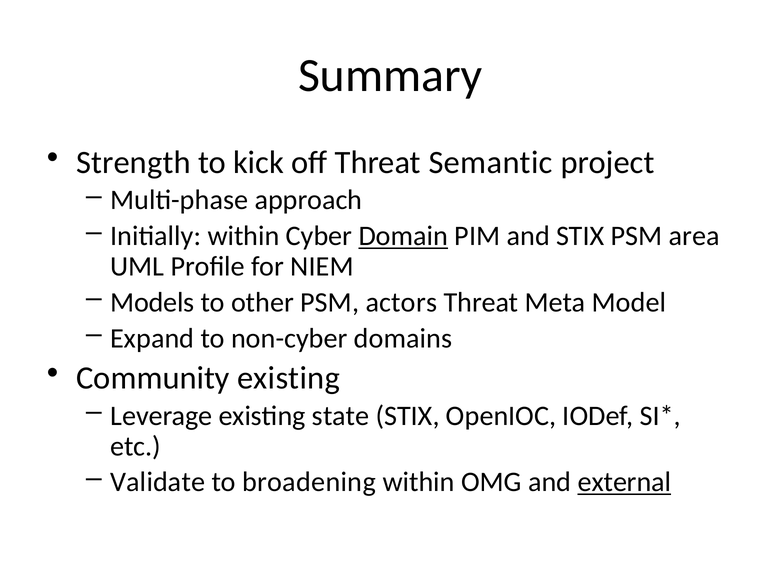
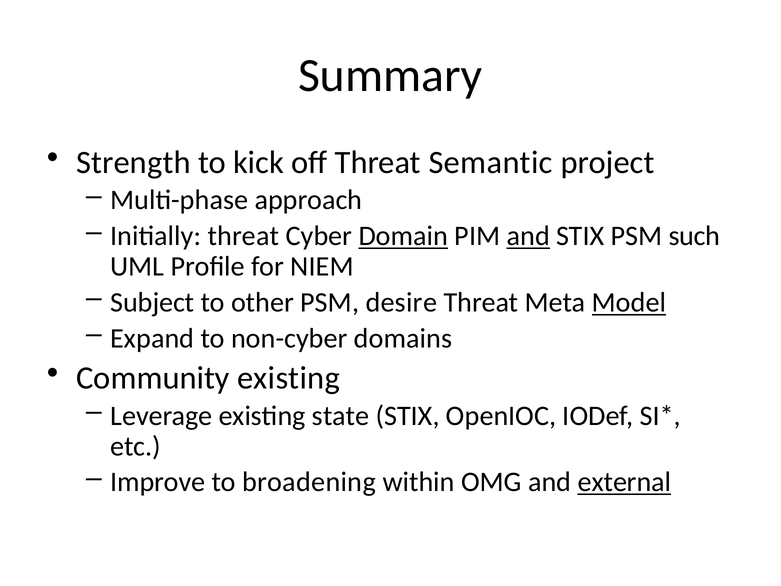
Initially within: within -> threat (243, 236)
and underline: none -> present (528, 236)
area: area -> such (694, 236)
Models: Models -> Subject (152, 302)
actors: actors -> desire (401, 302)
Model underline: none -> present (629, 302)
Validate: Validate -> Improve (158, 482)
